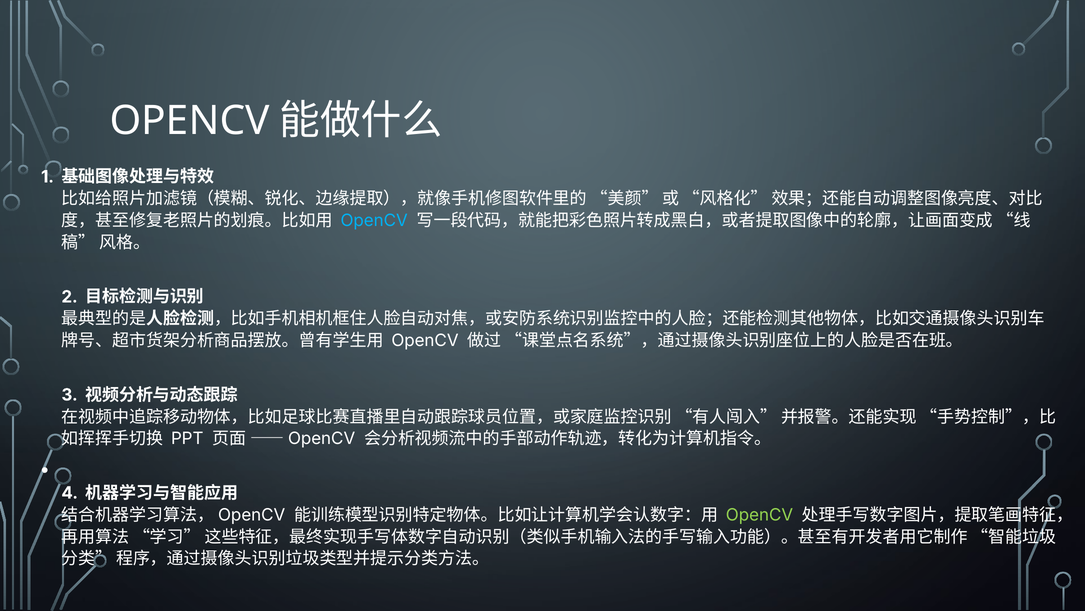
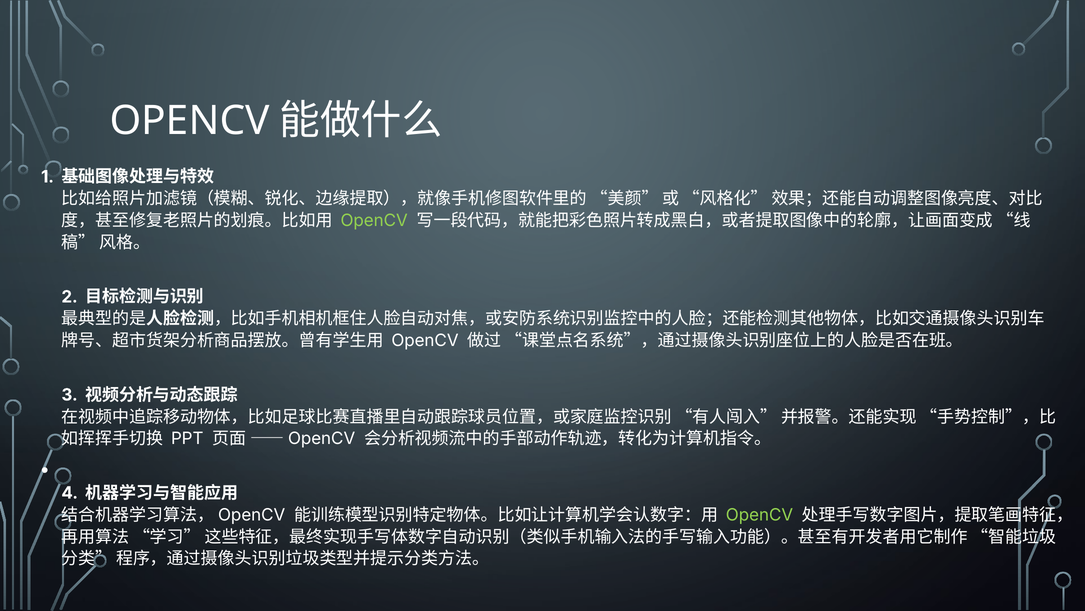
OpenCV colour: light blue -> light green (374, 221)
